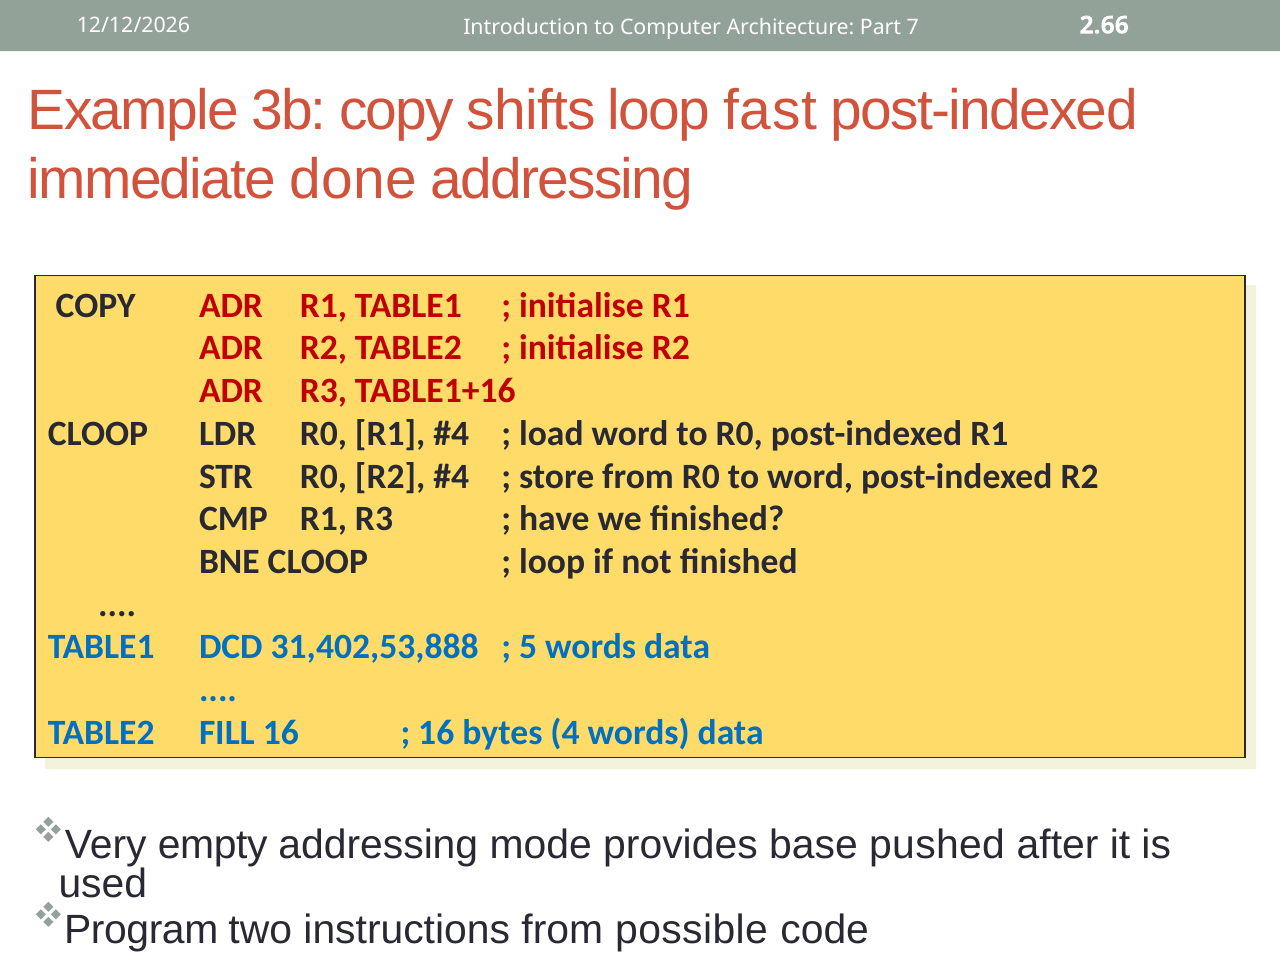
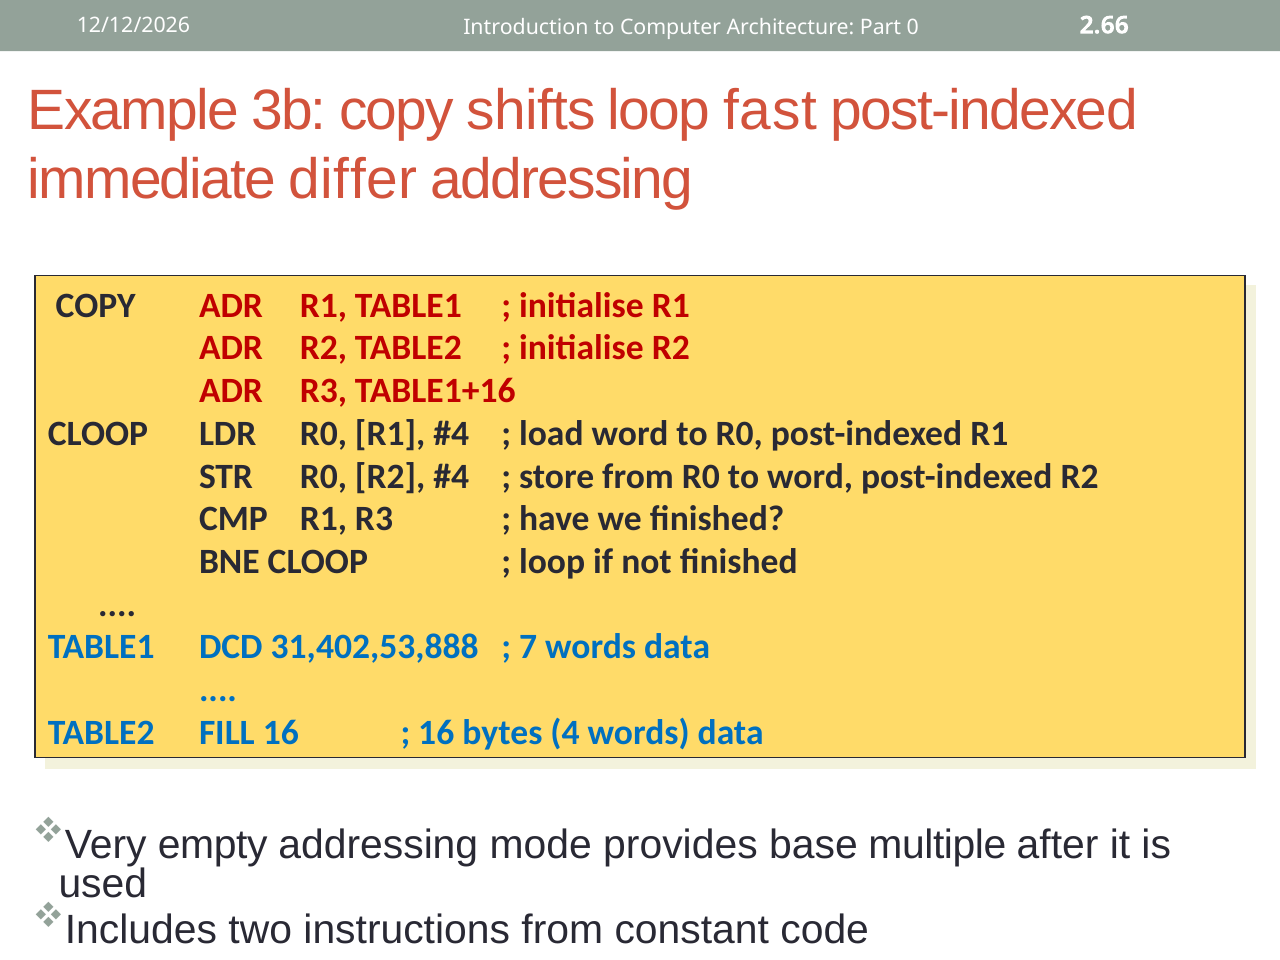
7: 7 -> 0 (913, 27)
done: done -> differ (353, 179)
5: 5 -> 7 (528, 647)
pushed: pushed -> multiple (937, 845)
Program: Program -> Includes (141, 930)
possible: possible -> constant (692, 930)
